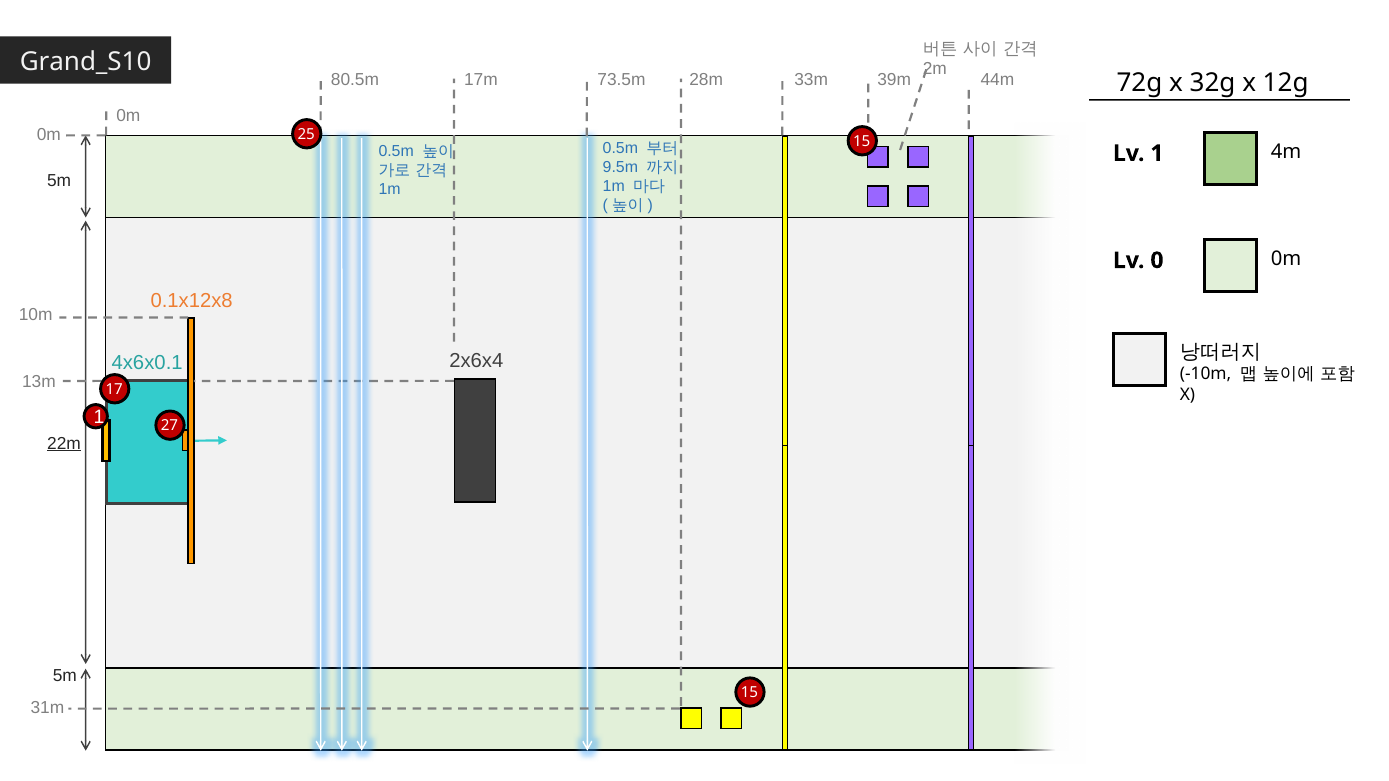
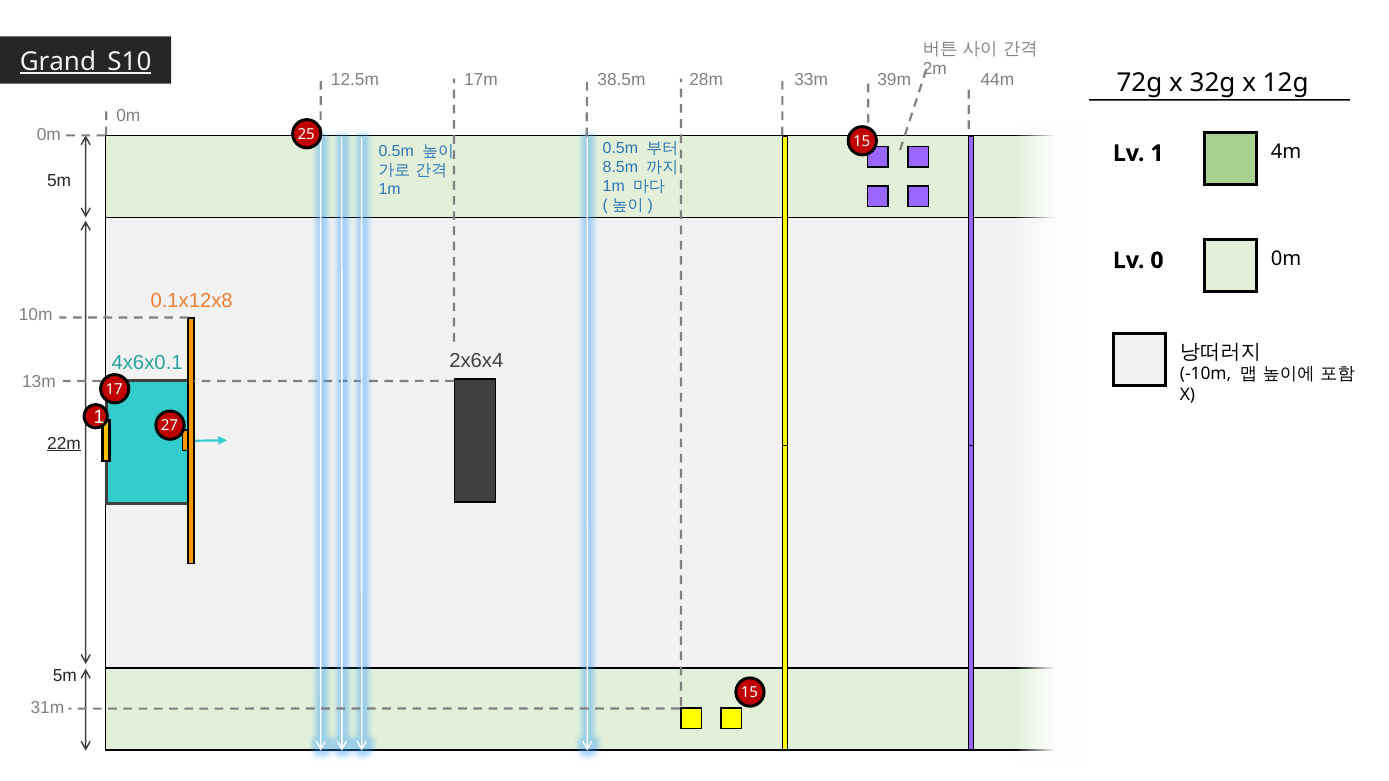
Grand_S10 underline: none -> present (86, 62)
80.5m: 80.5m -> 12.5m (355, 80)
73.5m: 73.5m -> 38.5m (622, 80)
9.5m: 9.5m -> 8.5m (620, 167)
